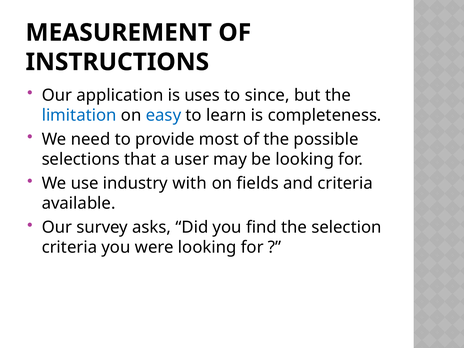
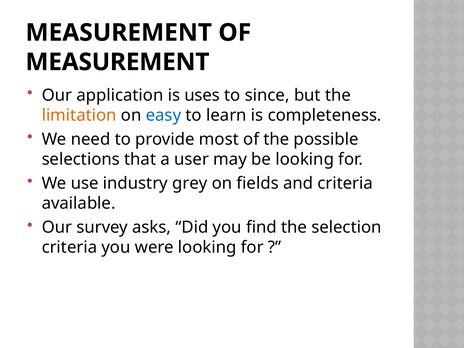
INSTRUCTIONS: INSTRUCTIONS -> MEASUREMENT (117, 62)
limitation colour: blue -> orange (79, 115)
with: with -> grey (190, 183)
